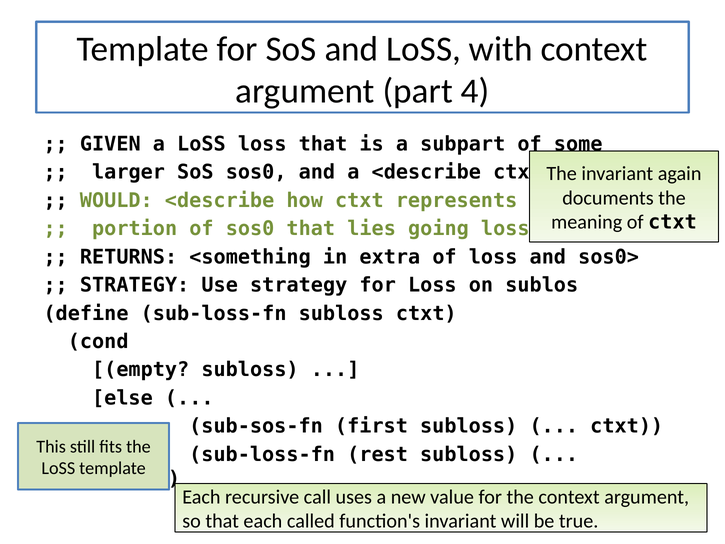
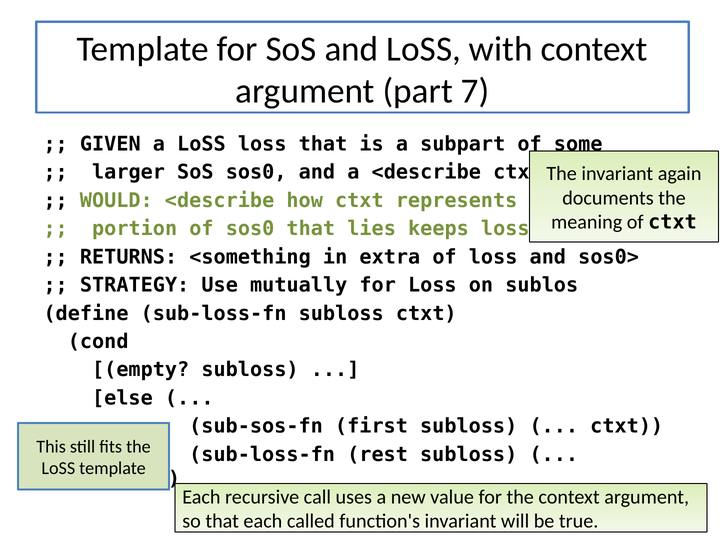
4: 4 -> 7 (475, 91)
going: going -> keeps (438, 229)
Use strategy: strategy -> mutually (299, 285)
